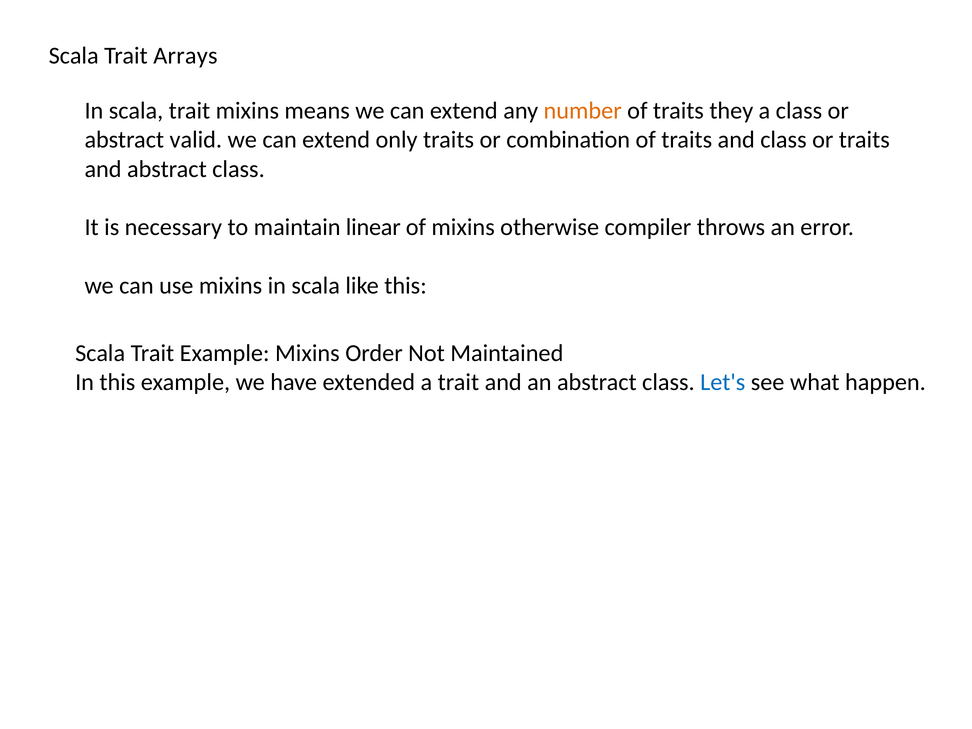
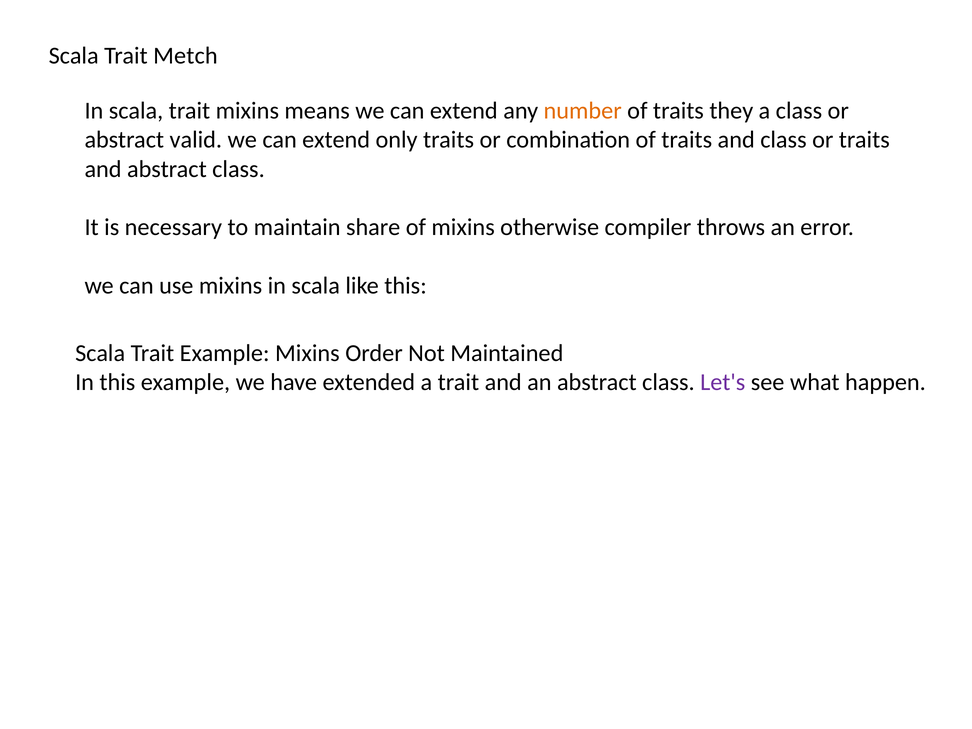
Arrays: Arrays -> Metch (185, 56)
linear: linear -> share (373, 227)
Let's colour: blue -> purple (723, 382)
